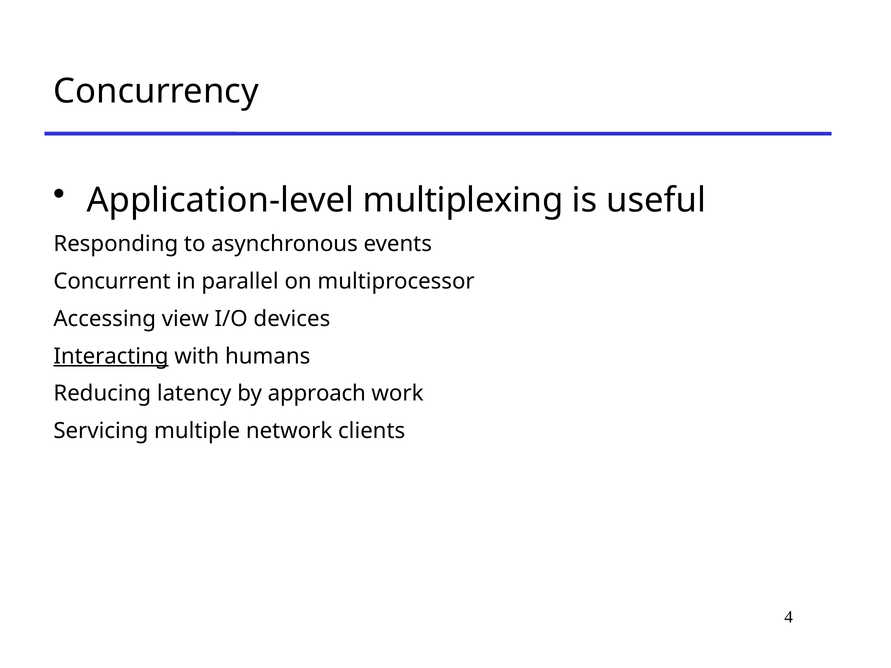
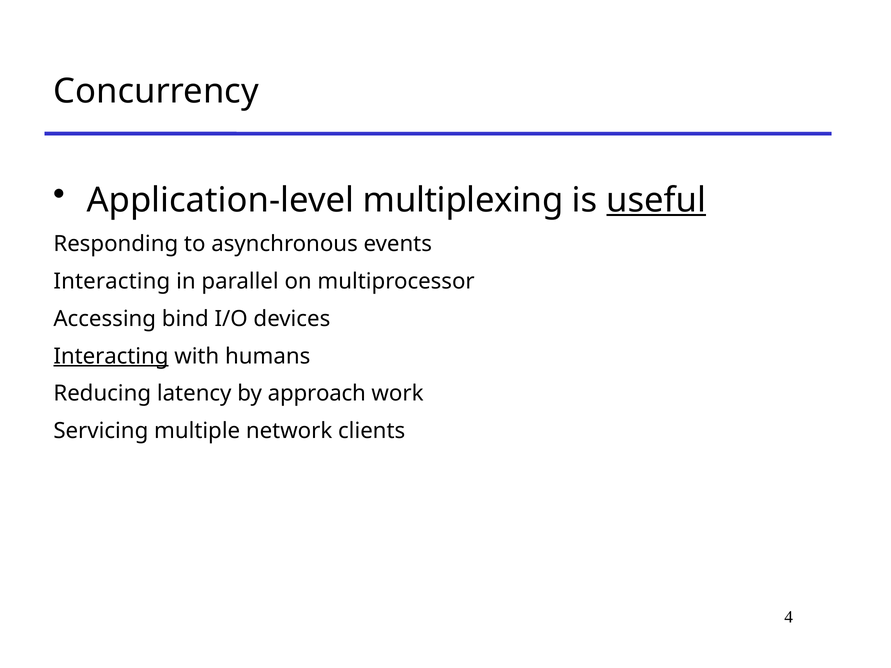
useful underline: none -> present (656, 200)
Concurrent: Concurrent -> Interacting (112, 282)
view: view -> bind (185, 319)
